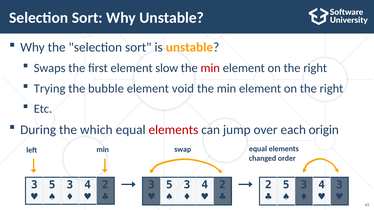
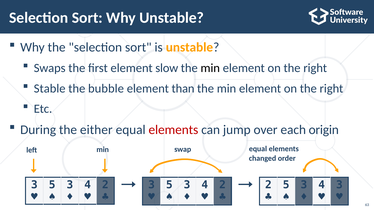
min colour: red -> black (210, 68)
Trying: Trying -> Stable (50, 89)
void: void -> than (183, 89)
which: which -> either (96, 130)
